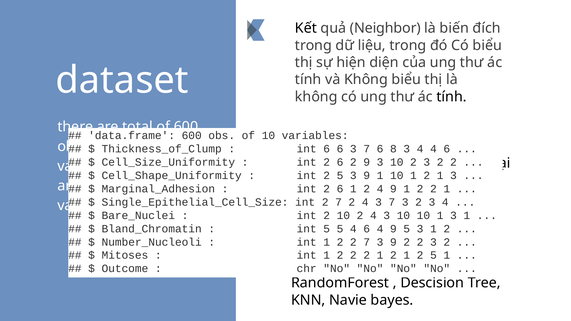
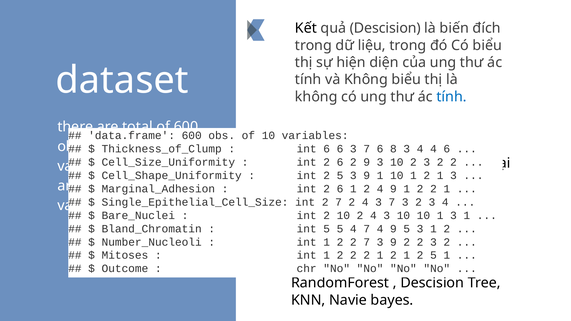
quả Neighbor: Neighbor -> Descision (385, 28)
tính colour: black -> blue (452, 97)
5 4 6: 6 -> 7 (367, 229)
